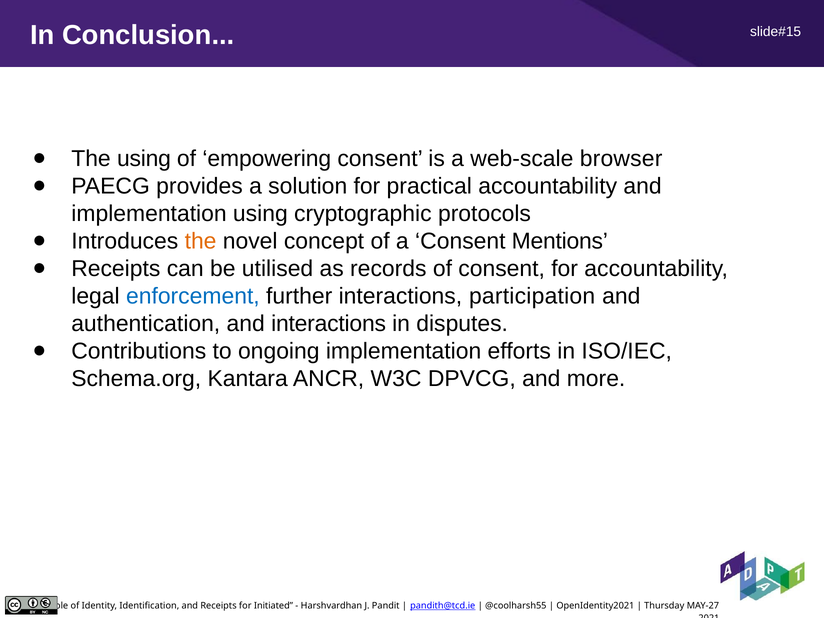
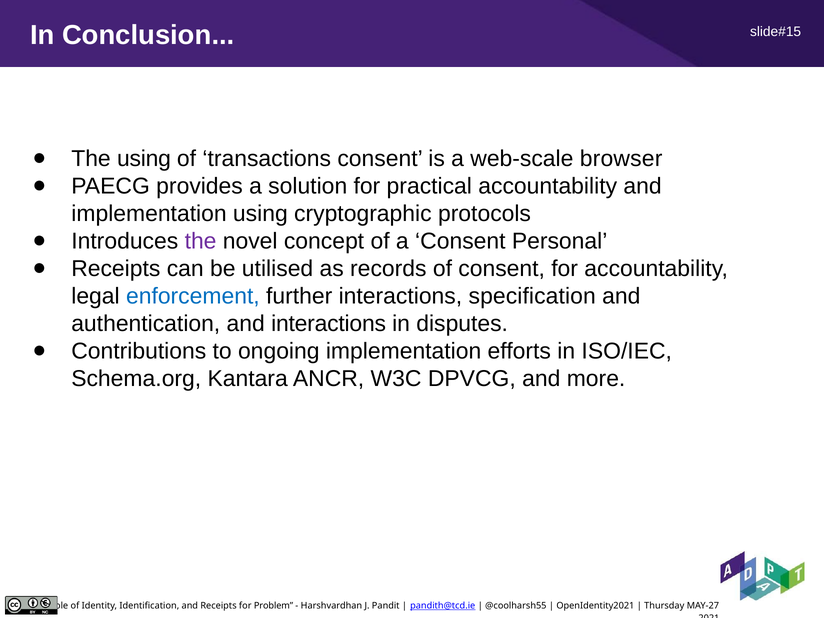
empowering: empowering -> transactions (267, 159)
the colour: orange -> purple (201, 241)
Mentions: Mentions -> Personal (560, 241)
participation: participation -> specification (532, 296)
Initiated: Initiated -> Problem (274, 606)
